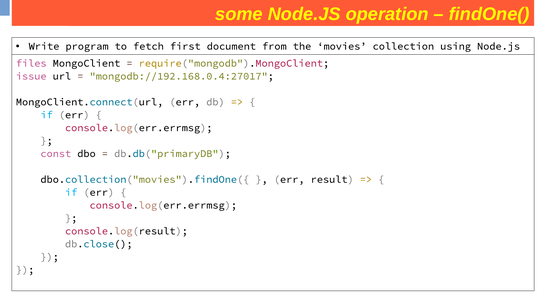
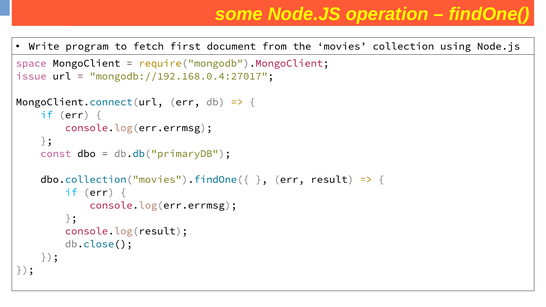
files: files -> space (31, 63)
